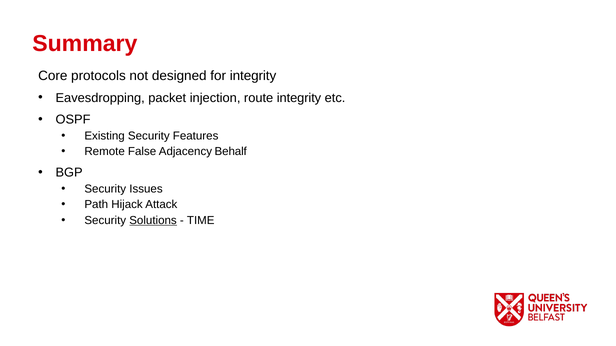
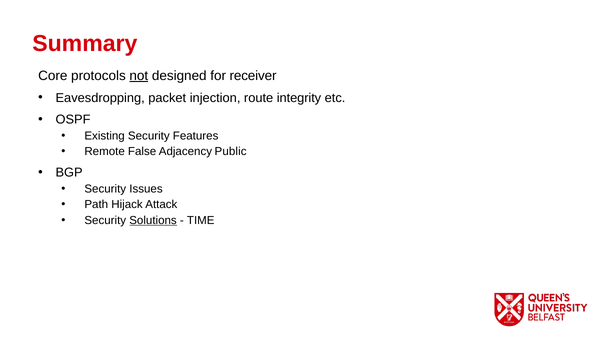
not underline: none -> present (139, 76)
for integrity: integrity -> receiver (253, 76)
Behalf: Behalf -> Public (231, 152)
